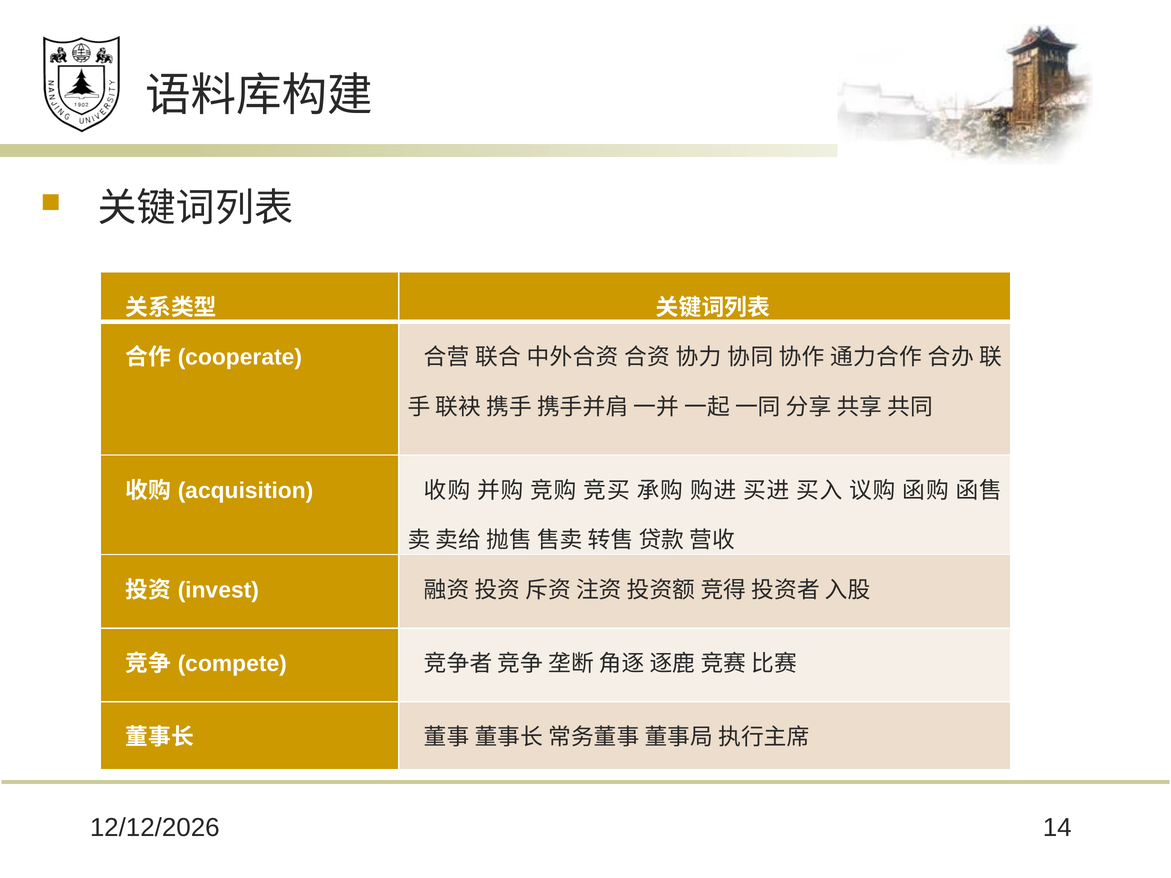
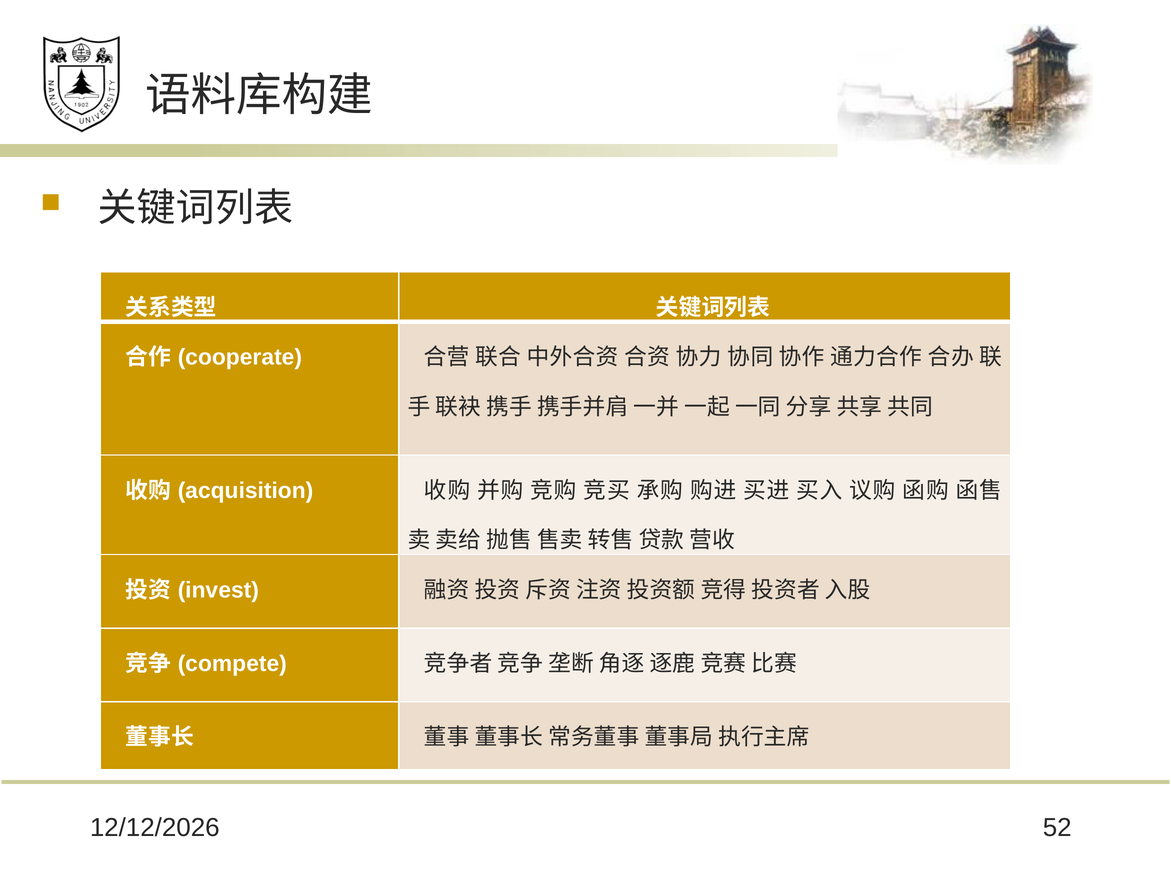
14: 14 -> 52 (1057, 828)
